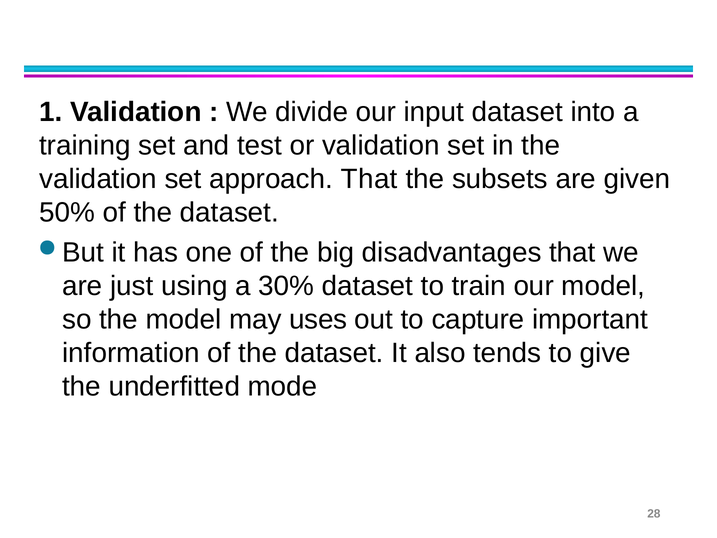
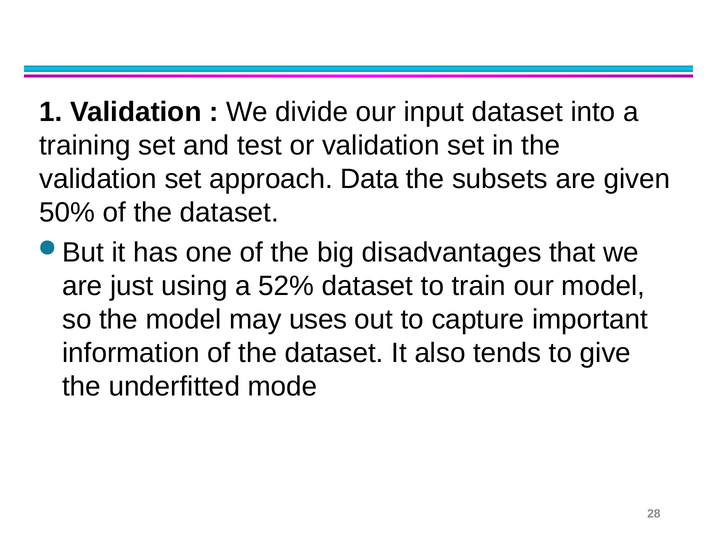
approach That: That -> Data (370, 179)
30%: 30% -> 52% (286, 286)
